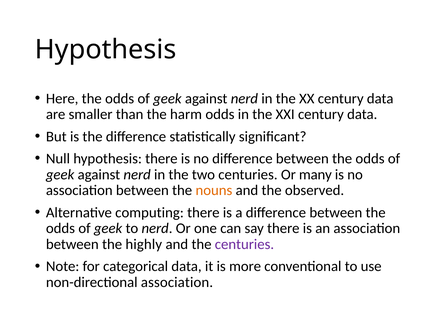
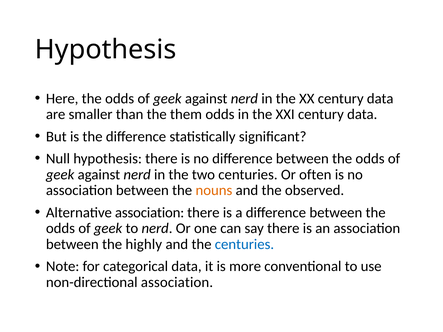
harm: harm -> them (186, 114)
many: many -> often (315, 175)
Alternative computing: computing -> association (150, 213)
centuries colour: purple -> blue (244, 245)
